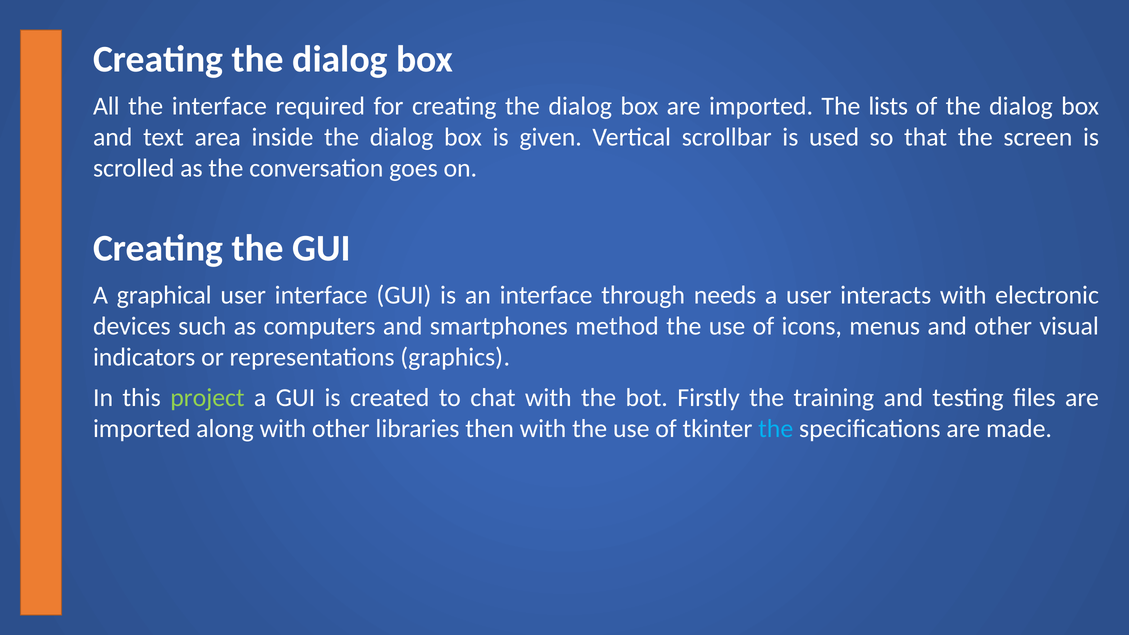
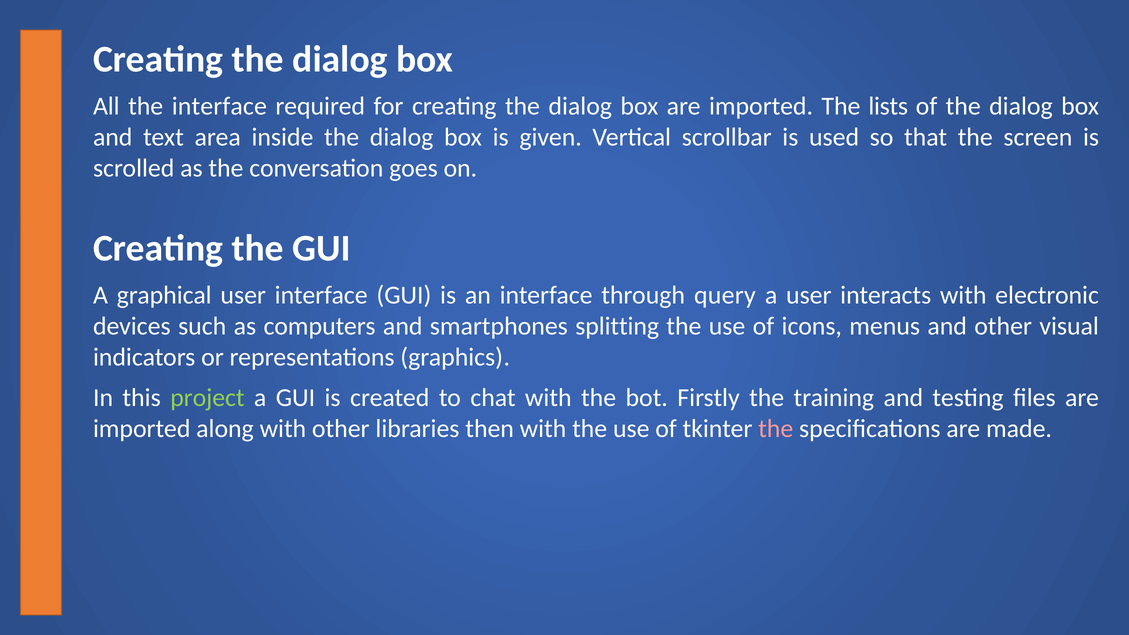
needs: needs -> query (725, 295)
method: method -> splitting (617, 326)
the colour: light blue -> pink (776, 429)
